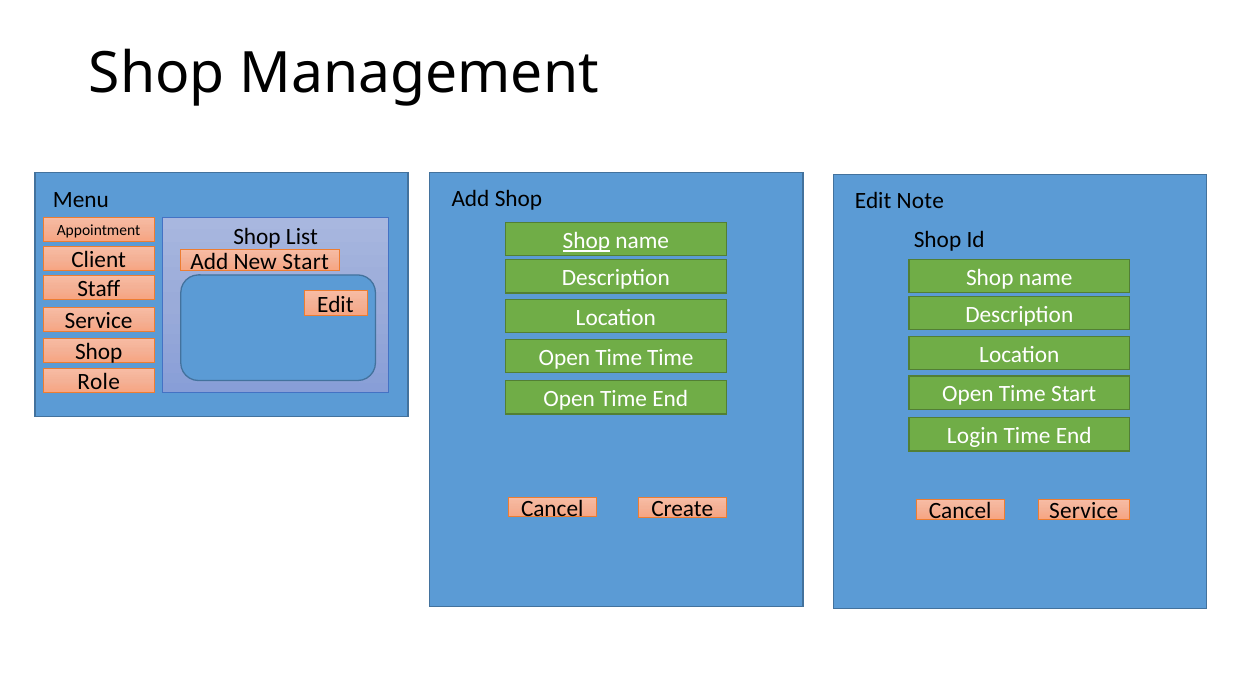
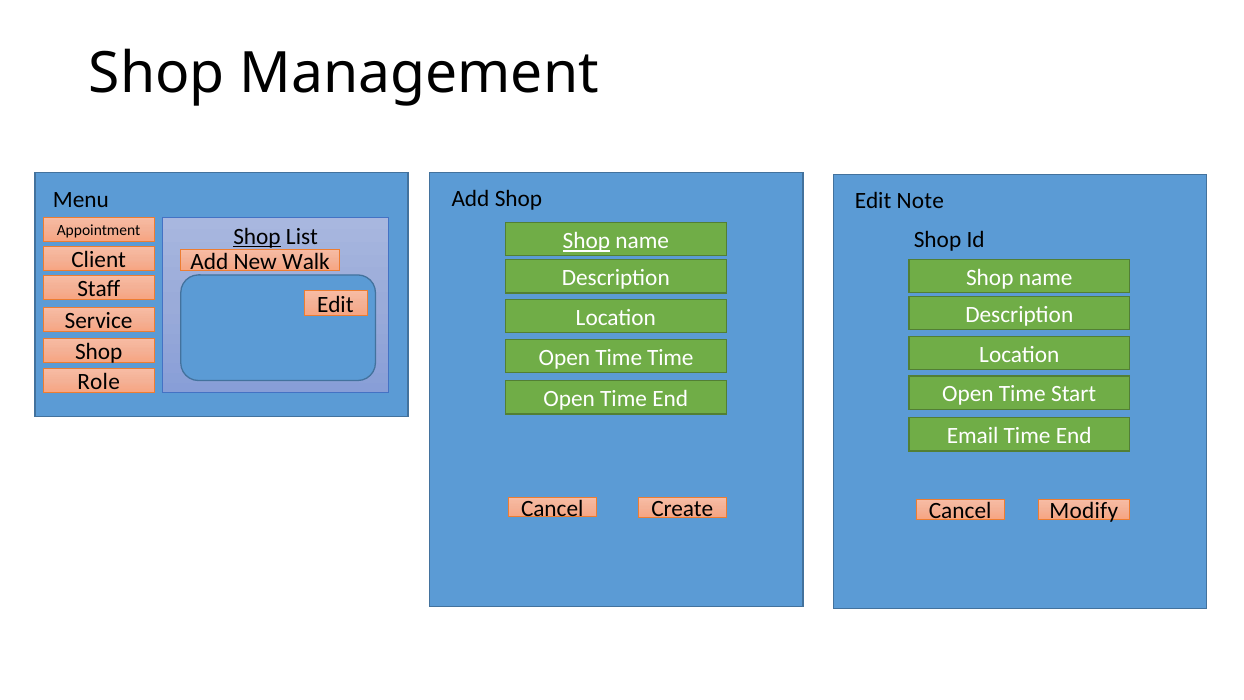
Shop underline: none -> present (257, 236)
New Start: Start -> Walk (306, 262)
Login: Login -> Email (973, 436)
Service: Service -> Modify (1084, 511)
